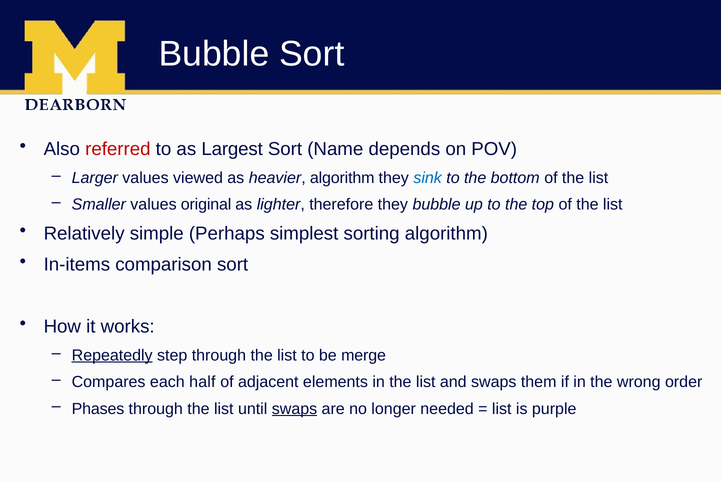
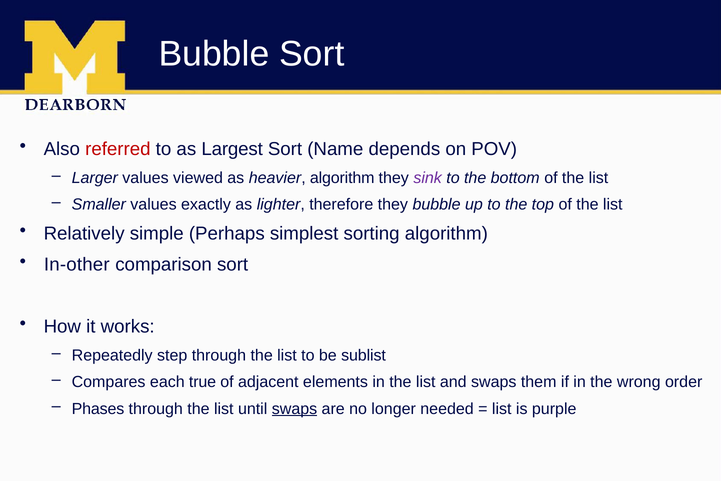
sink colour: blue -> purple (428, 178)
original: original -> exactly (206, 205)
In-items: In-items -> In-other (77, 265)
Repeatedly underline: present -> none (112, 355)
merge: merge -> sublist (364, 355)
half: half -> true (203, 382)
